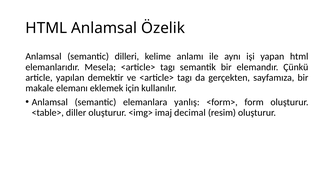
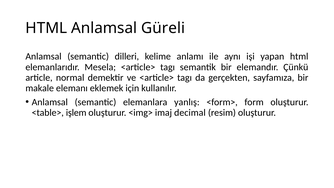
Özelik: Özelik -> Güreli (163, 28)
yapılan: yapılan -> normal (70, 78)
diller: diller -> işlem (76, 113)
